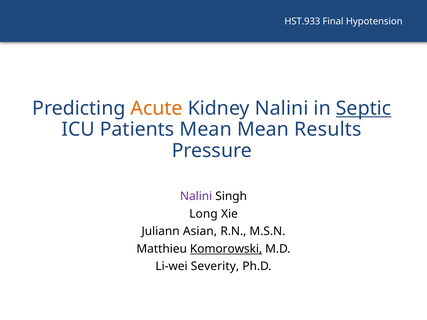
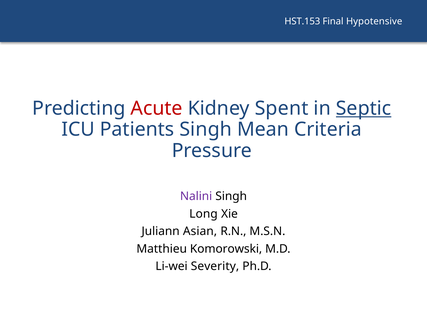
HST.933: HST.933 -> HST.153 (302, 22)
Hypotension: Hypotension -> Hypotensive (374, 22)
Acute colour: orange -> red (157, 108)
Kidney Nalini: Nalini -> Spent (282, 108)
Patients Mean: Mean -> Singh (206, 130)
Results: Results -> Criteria (328, 130)
Komorowski underline: present -> none (226, 249)
